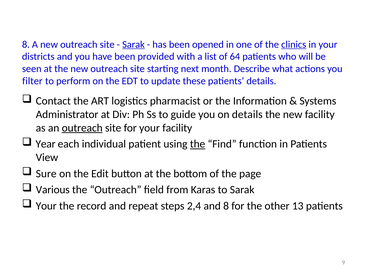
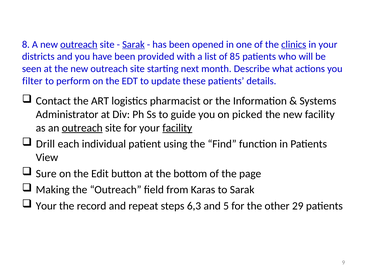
outreach underline: none -> present (79, 44)
64: 64 -> 85 (235, 57)
on details: details -> picked (247, 115)
facility underline: none -> present (177, 128)
Year: Year -> Drill (45, 144)
the underline: present -> none (198, 144)
Various: Various -> Making (53, 190)
2,4: 2,4 -> 6,3 (194, 206)
and 8: 8 -> 5 (226, 206)
13: 13 -> 29 (298, 206)
